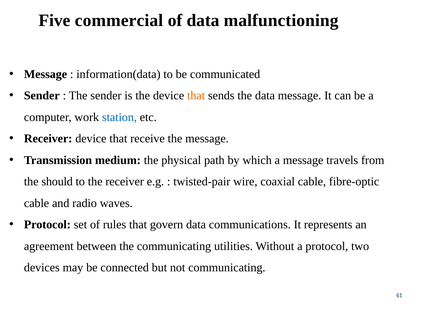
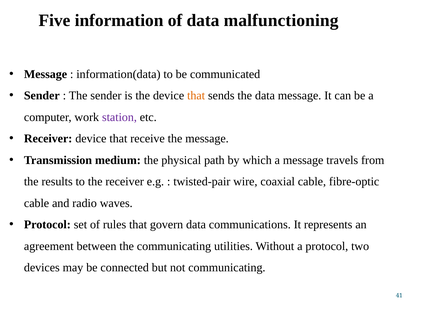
commercial: commercial -> information (119, 20)
station colour: blue -> purple (119, 117)
should: should -> results (57, 182)
